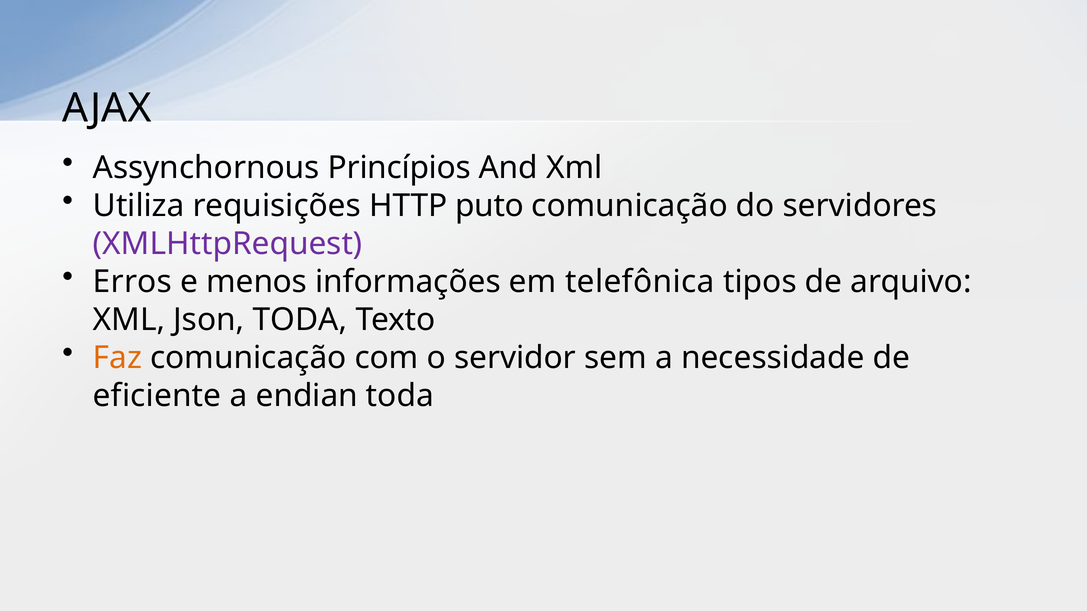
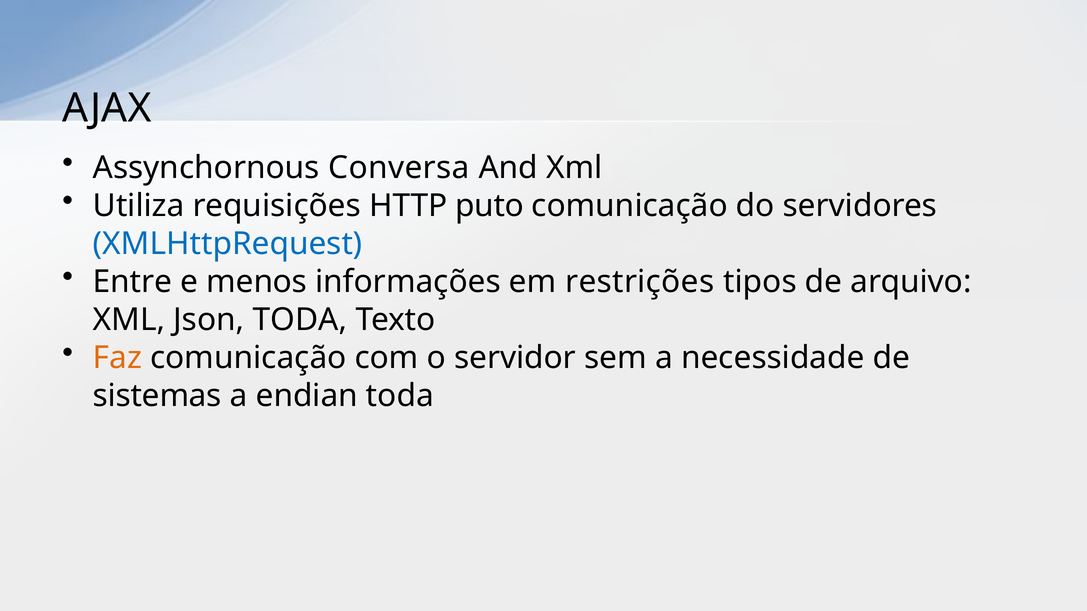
Princípios: Princípios -> Conversa (399, 168)
XMLHttpRequest colour: purple -> blue (228, 244)
Erros: Erros -> Entre (133, 282)
telefônica: telefônica -> restrições (640, 282)
eficiente: eficiente -> sistemas (157, 396)
